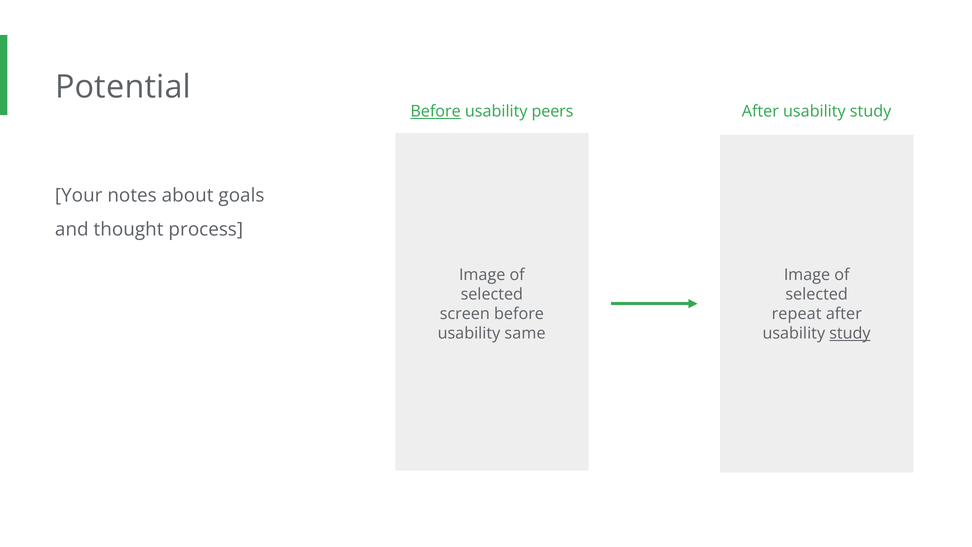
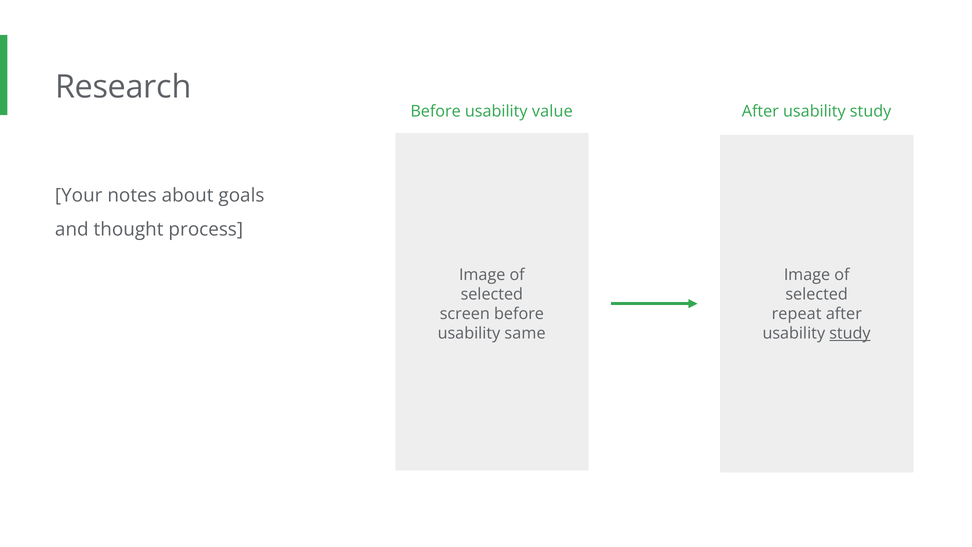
Potential: Potential -> Research (123, 87)
Before underline: present -> none (436, 111)
peers: peers -> value (552, 111)
